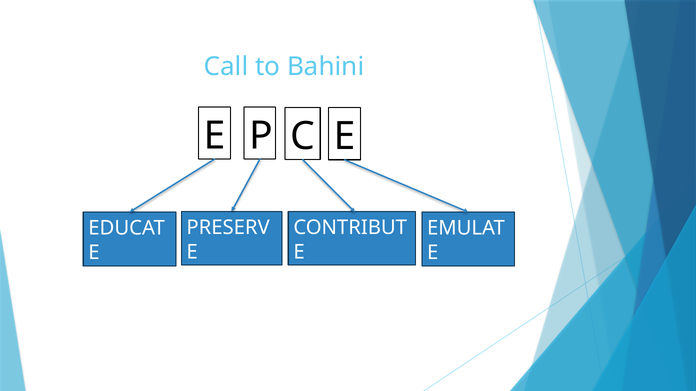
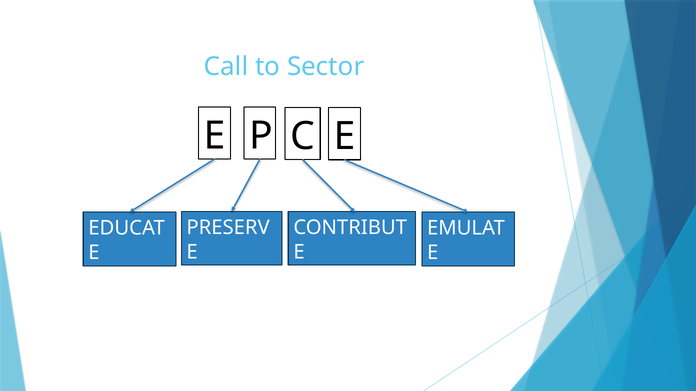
Bahini: Bahini -> Sector (326, 67)
